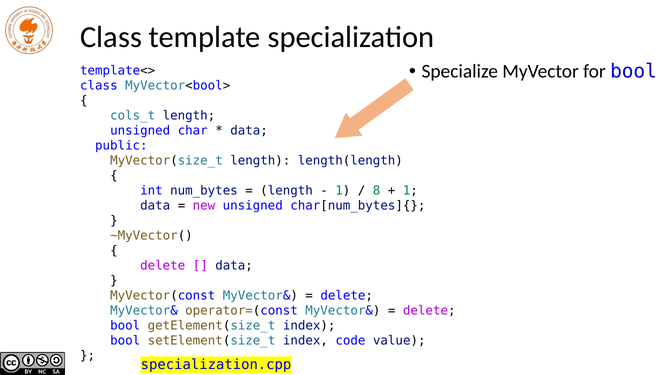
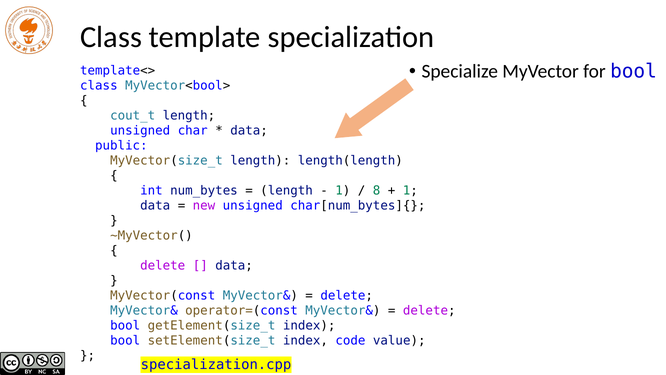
cols_t: cols_t -> cout_t (133, 116)
